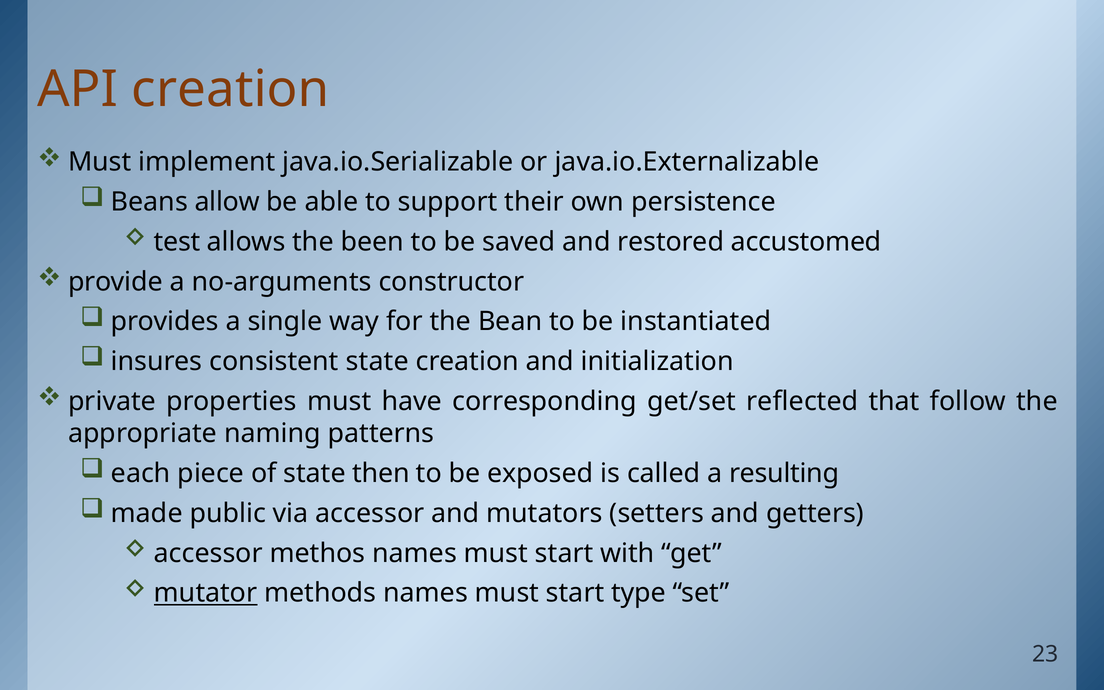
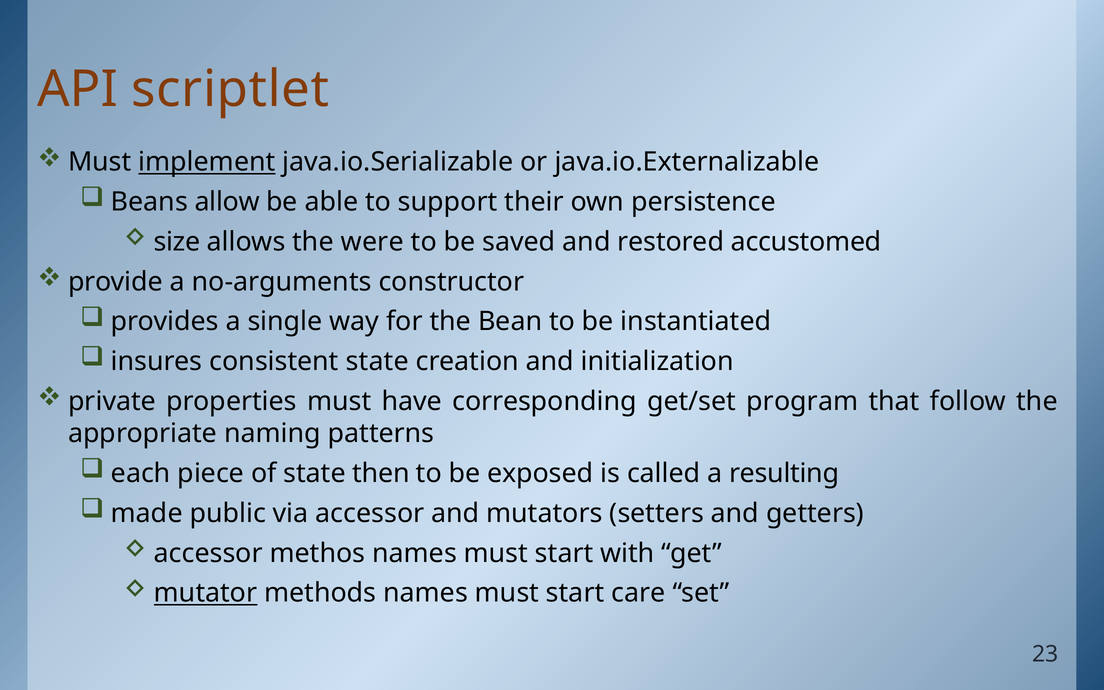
API creation: creation -> scriptlet (230, 89)
implement underline: none -> present (207, 162)
test: test -> size (177, 242)
been: been -> were (372, 242)
reflected: reflected -> program (802, 401)
type: type -> care (638, 593)
